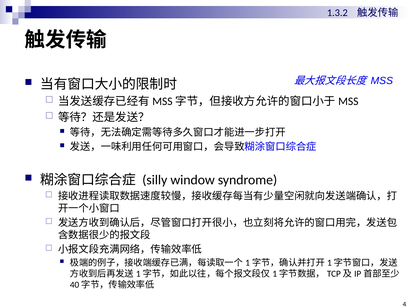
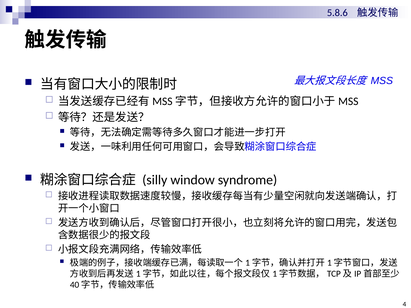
1.3.2: 1.3.2 -> 5.8.6 (337, 13)
